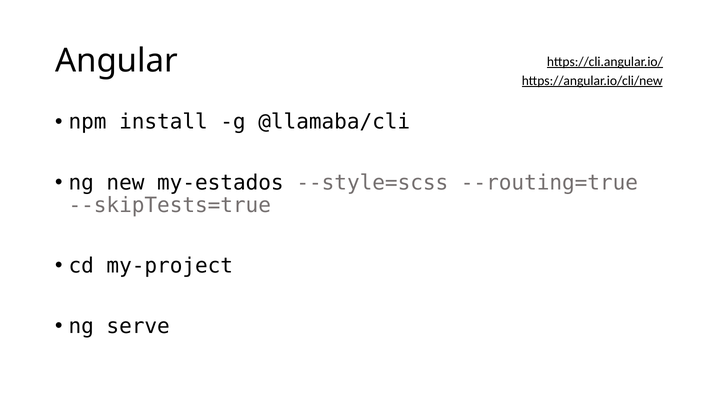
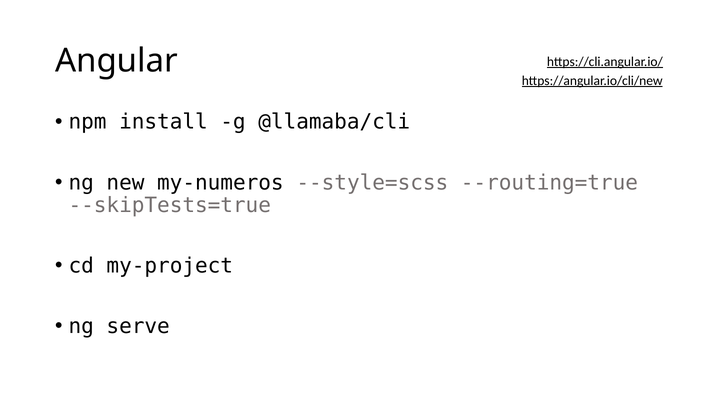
my-estados: my-estados -> my-numeros (220, 183)
